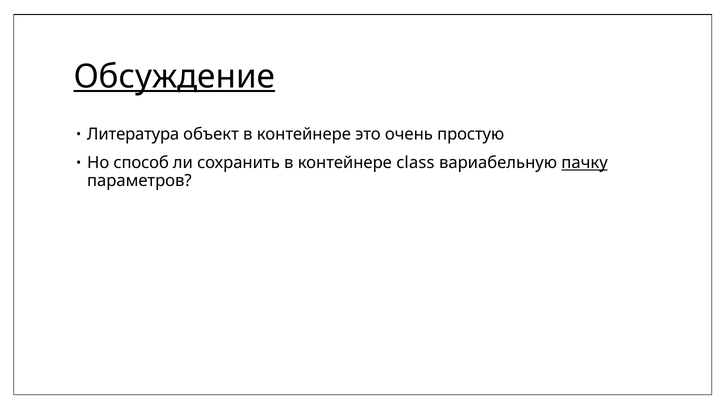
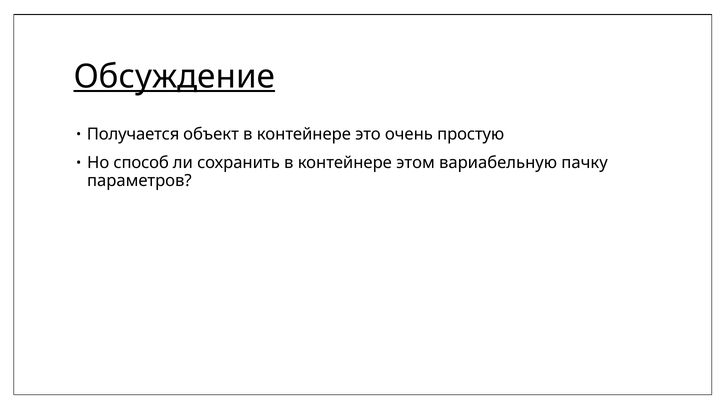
Литература: Литература -> Получается (133, 134)
class: class -> этом (415, 163)
пачку underline: present -> none (585, 163)
